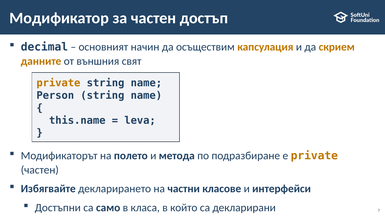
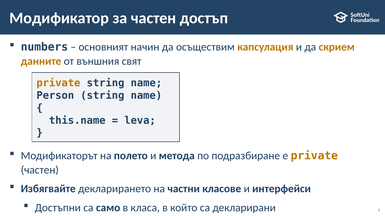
decimal: decimal -> numbers (44, 47)
